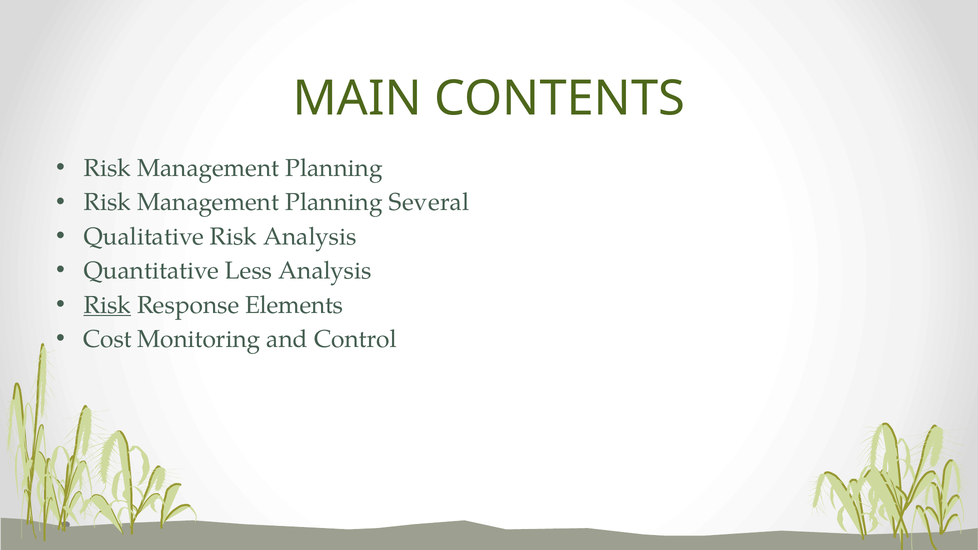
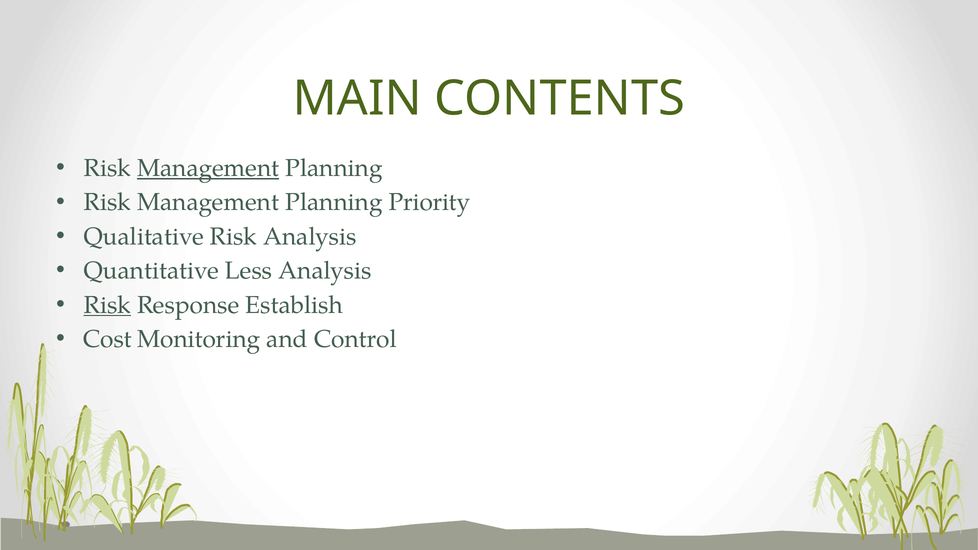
Management underline: none -> present (208, 168)
Several: Several -> Priority (429, 202)
Elements: Elements -> Establish (294, 305)
